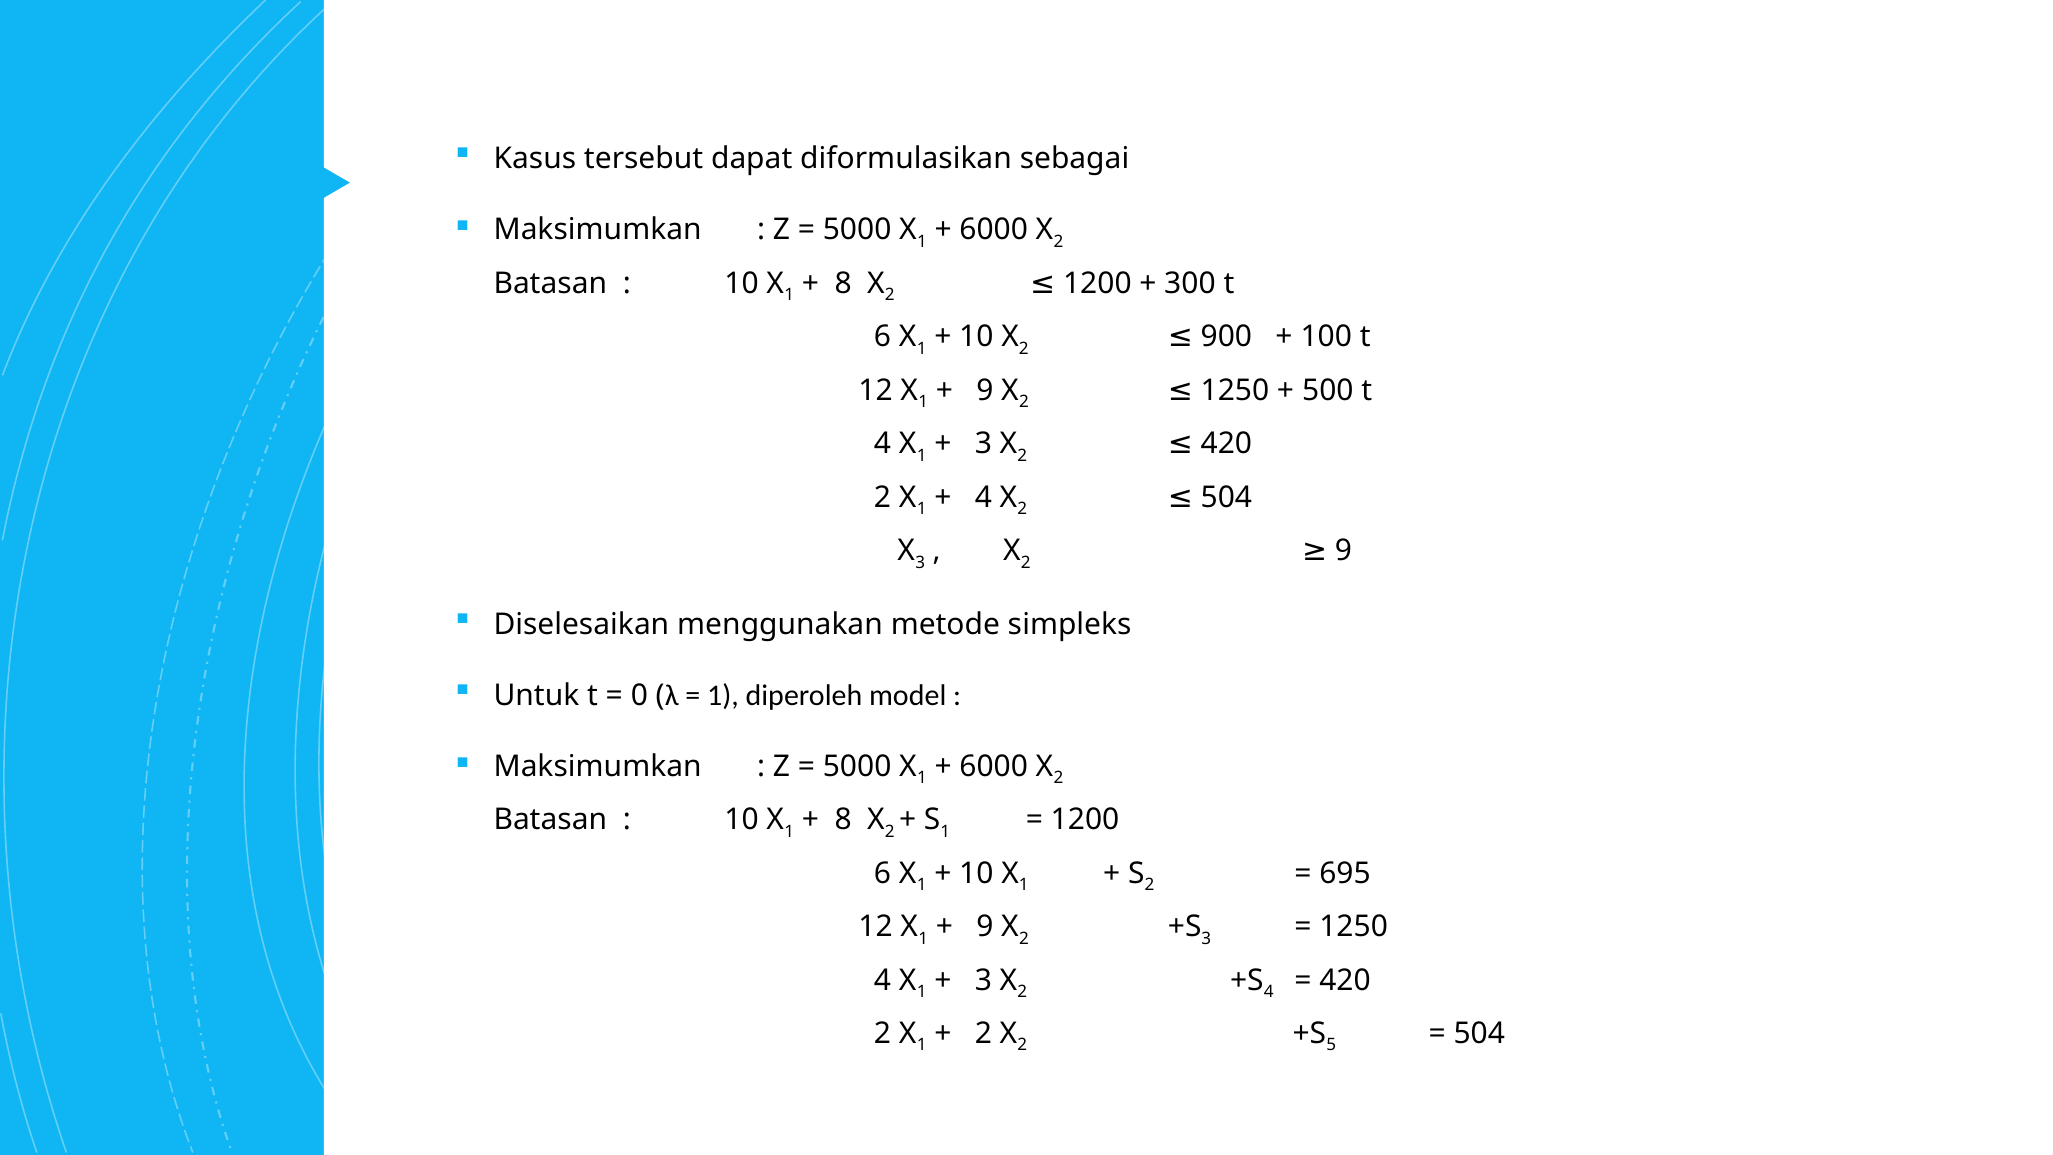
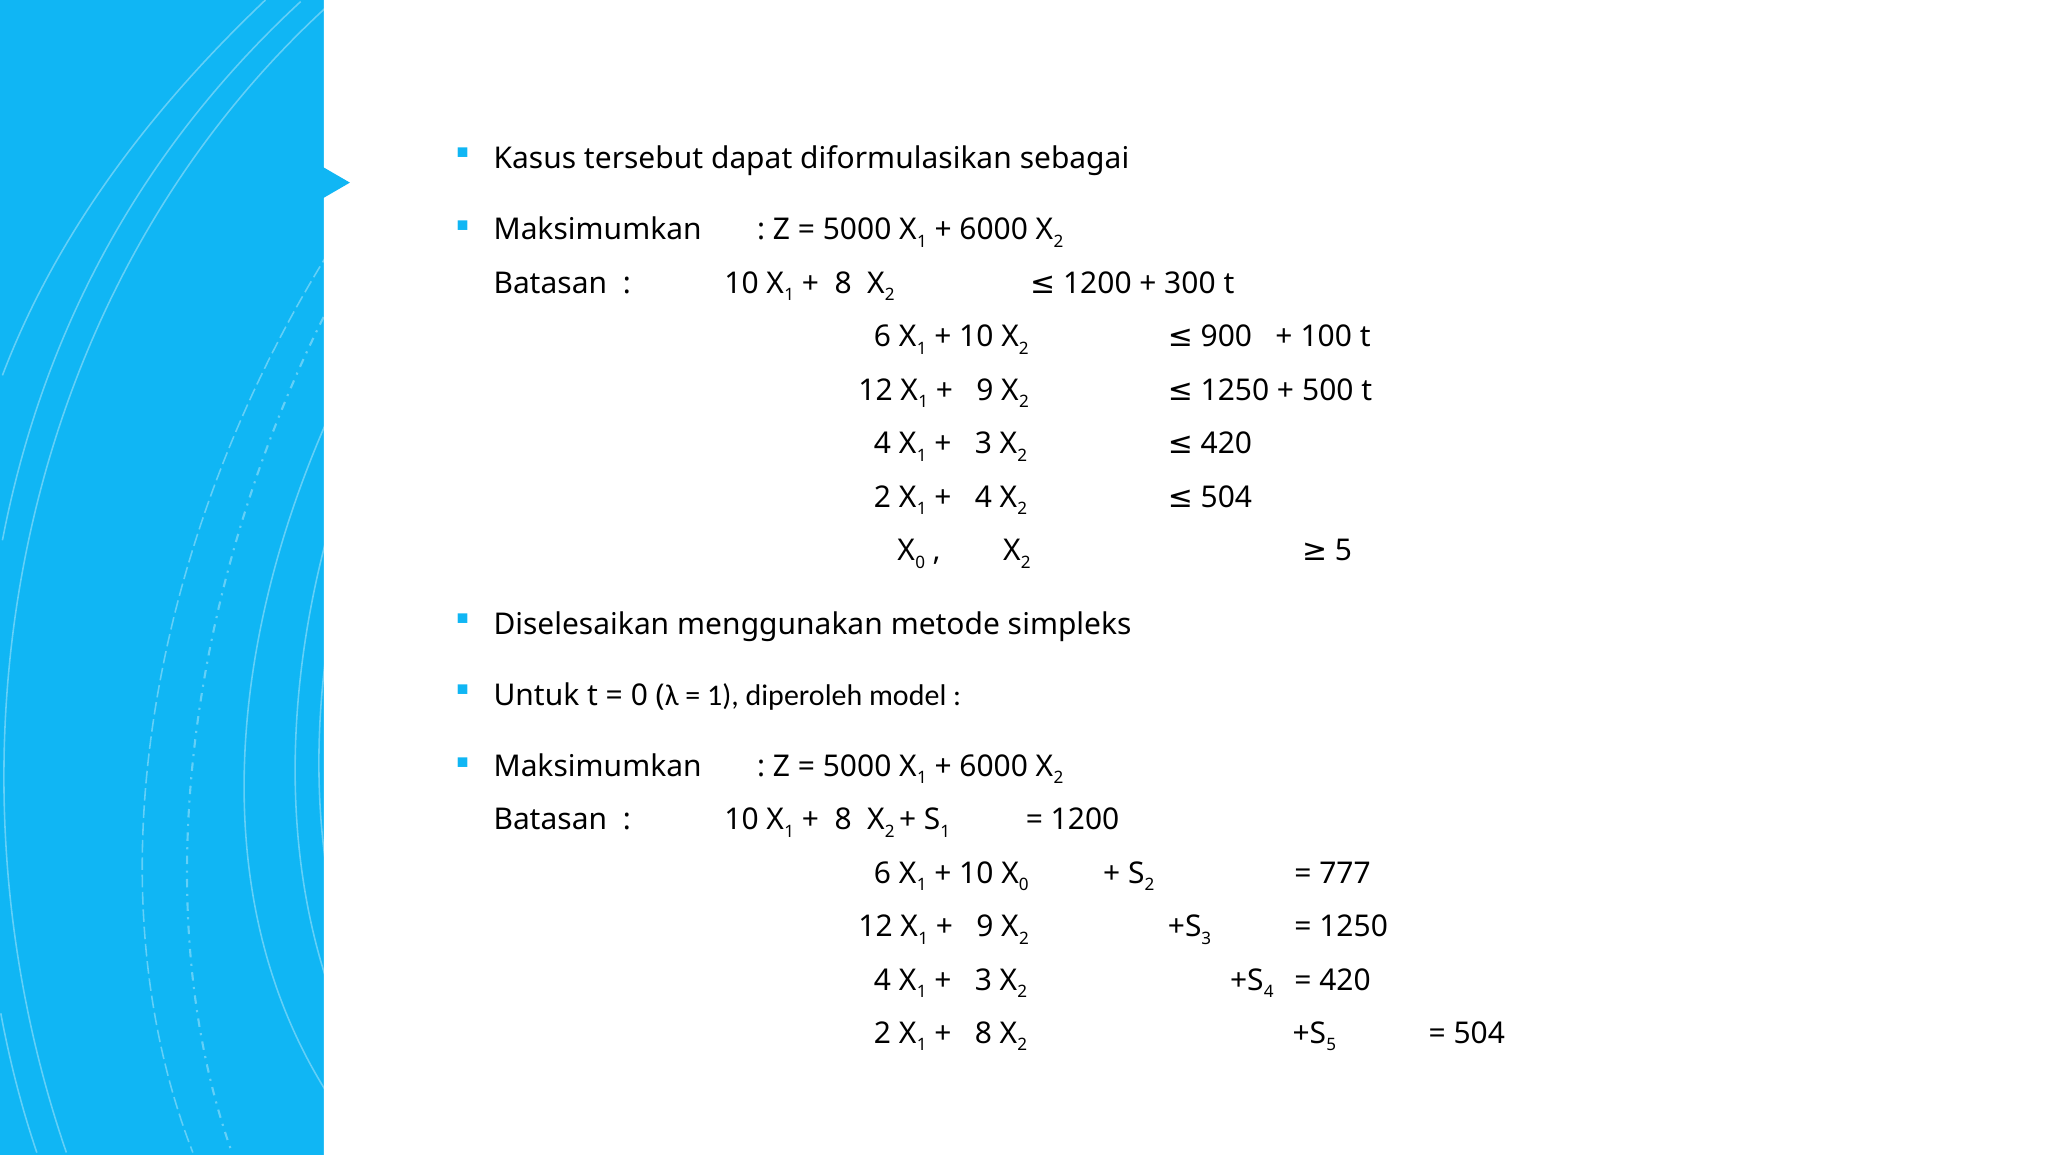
3: 3 -> 0 (920, 562)
2 9: 9 -> 5 (1343, 551)
1: 1 -> 0 (1024, 885)
695: 695 -> 777 (1345, 873)
2: 2 -> 8 (983, 1034)
